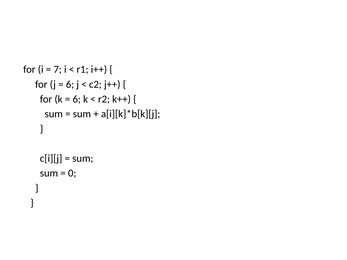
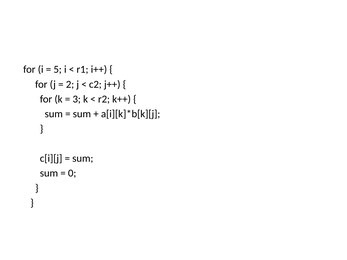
7: 7 -> 5 (58, 70)
6: 6 -> 2 (70, 84)
6: 6 -> 3 (77, 99)
